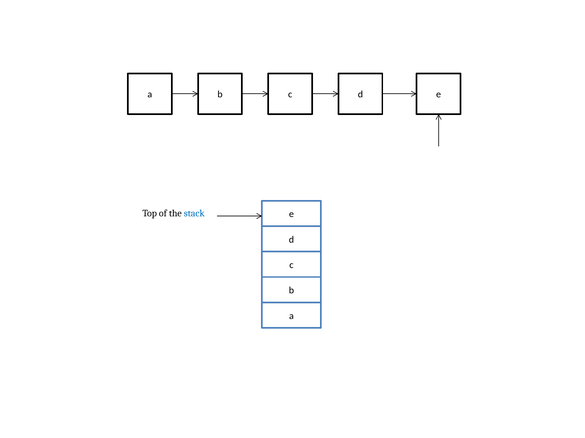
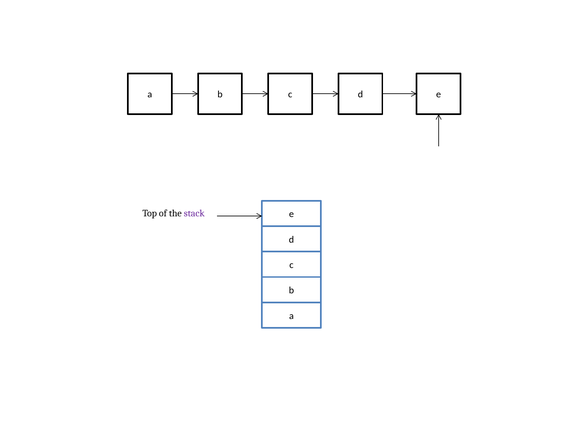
stack colour: blue -> purple (194, 214)
